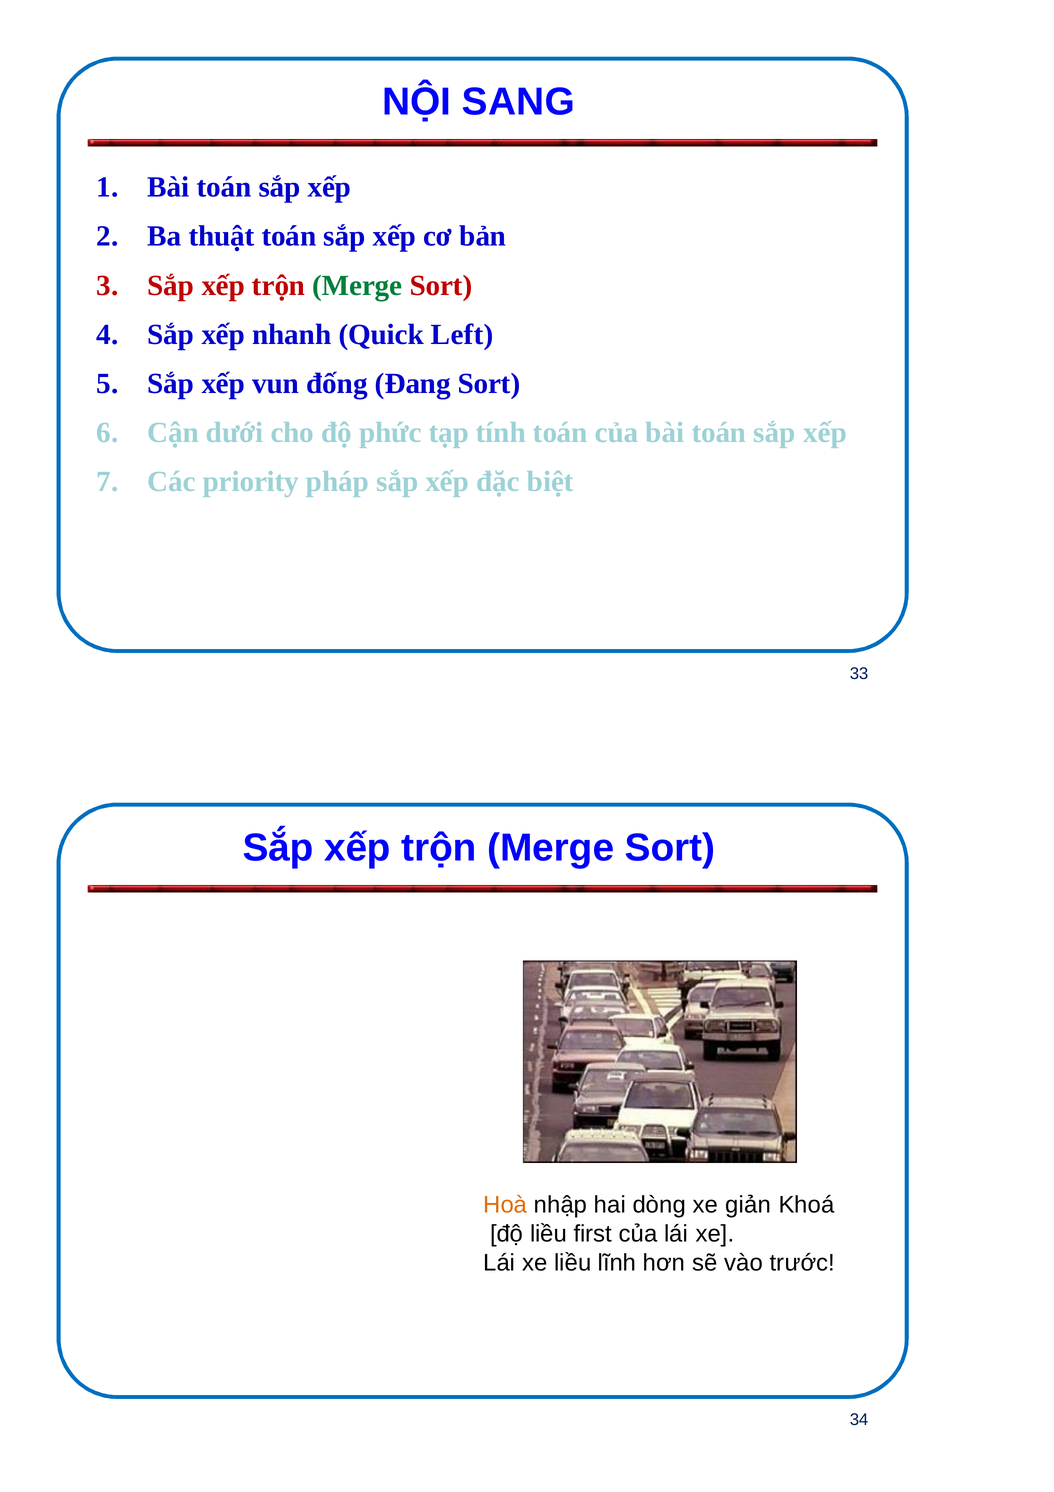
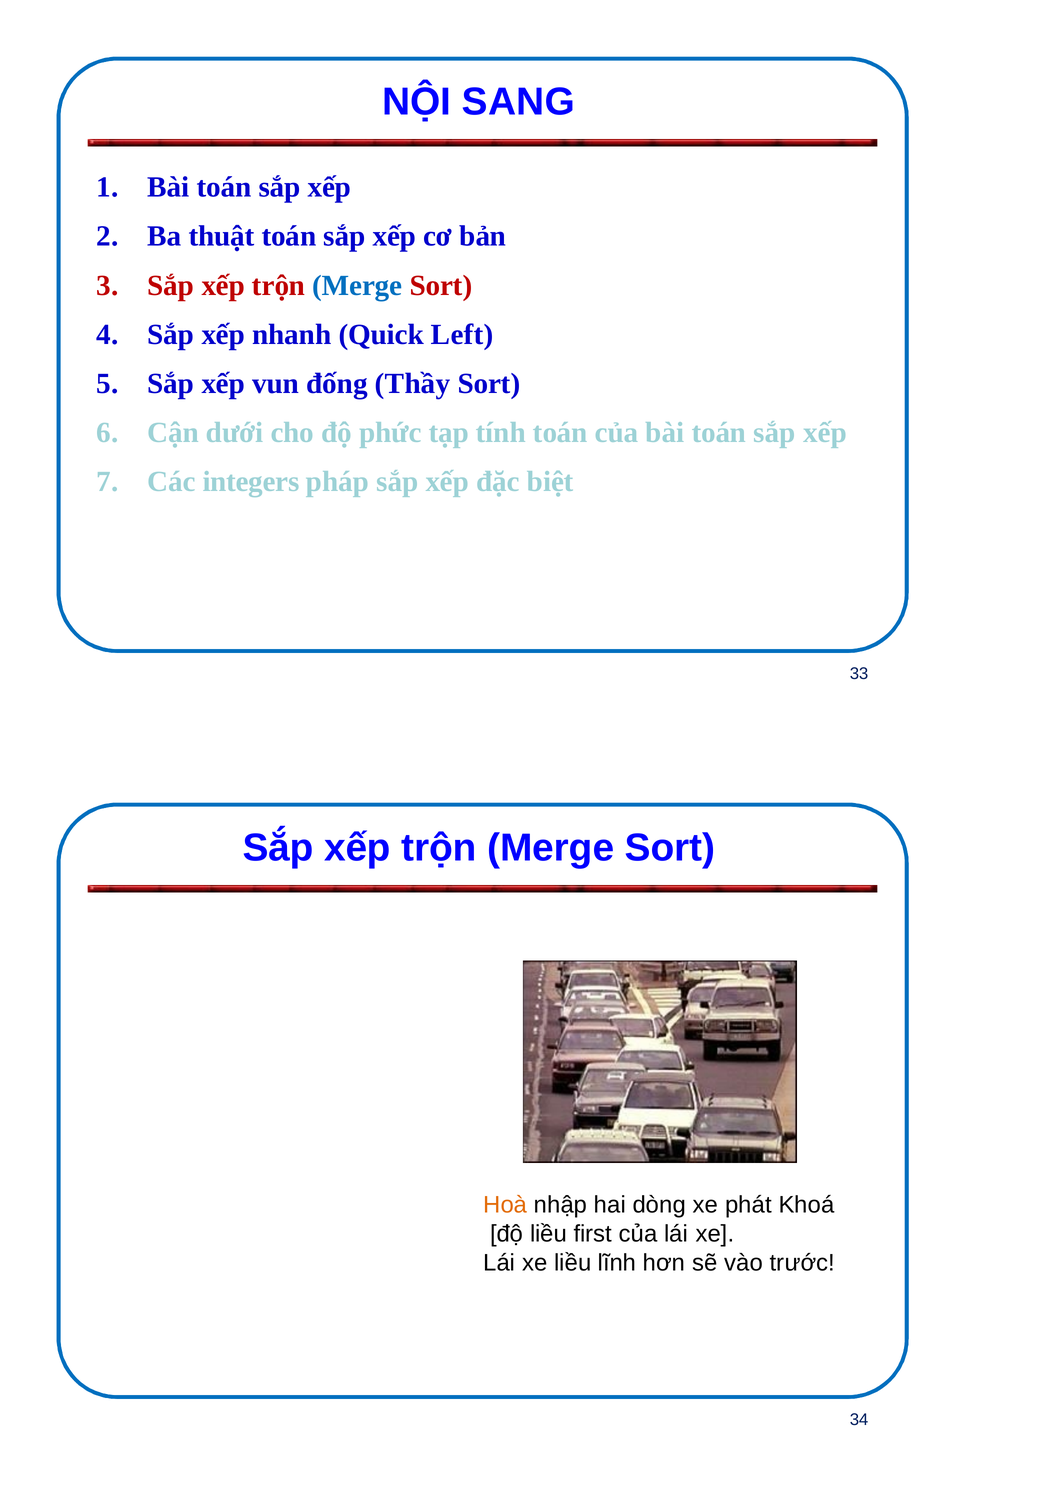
Merge colour: green -> blue (357, 285)
Đang: Đang -> Thầy (413, 383)
priority: priority -> integers (251, 482)
giản: giản -> phát (748, 1204)
